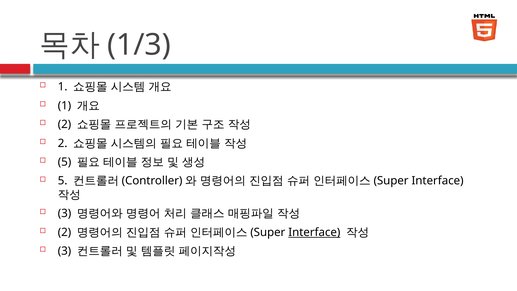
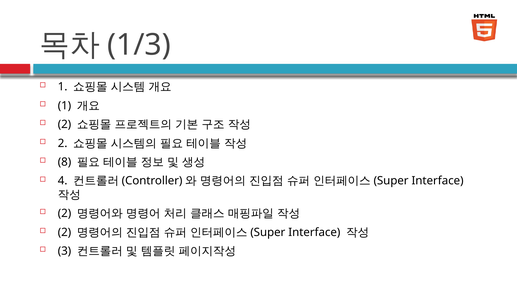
5: 5 -> 8 (65, 162)
5: 5 -> 4 (63, 181)
3: 3 -> 2 (65, 213)
Interface underline: present -> none (314, 232)
